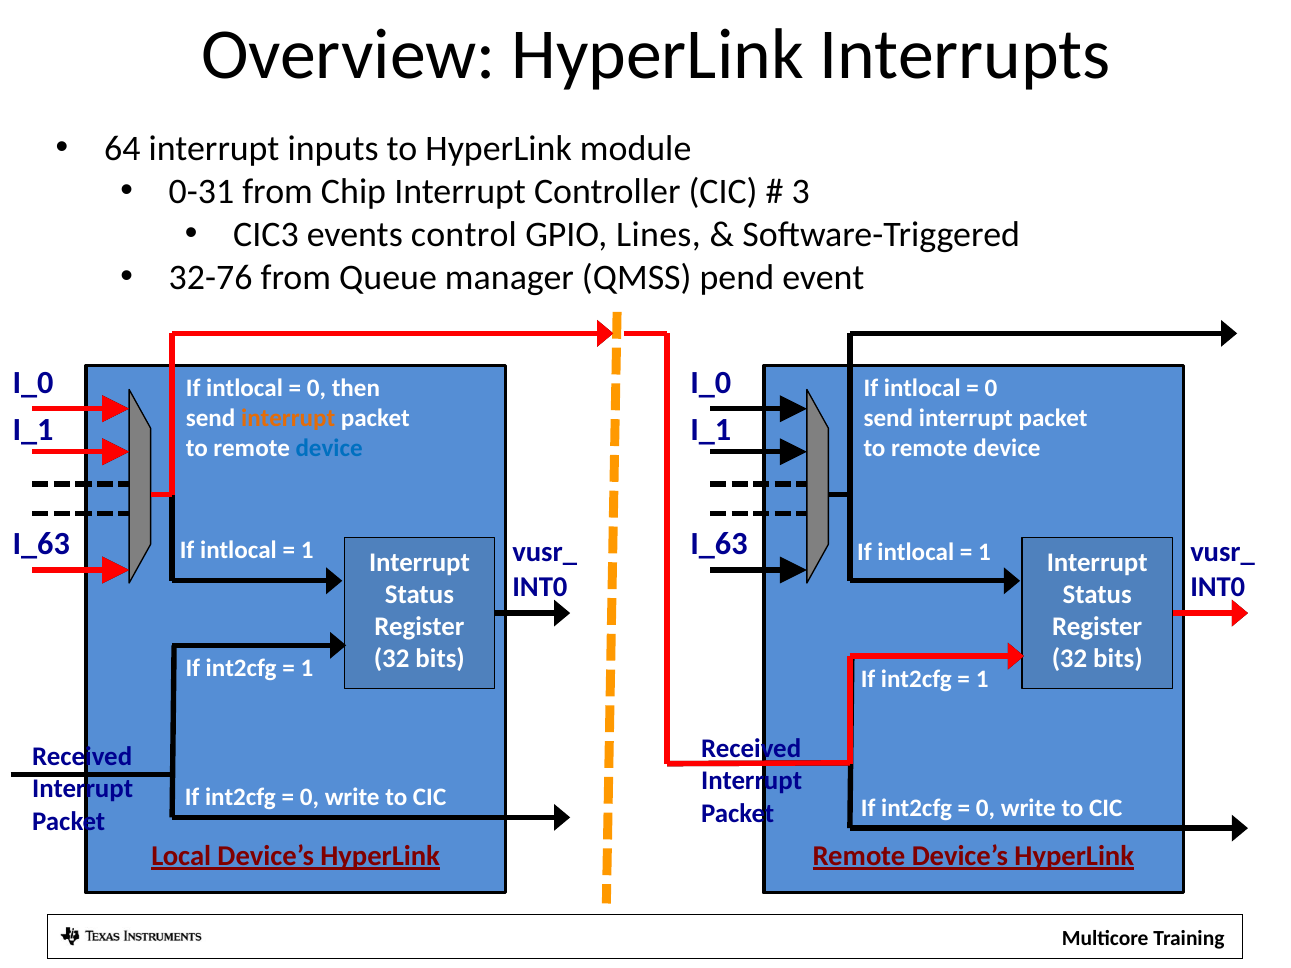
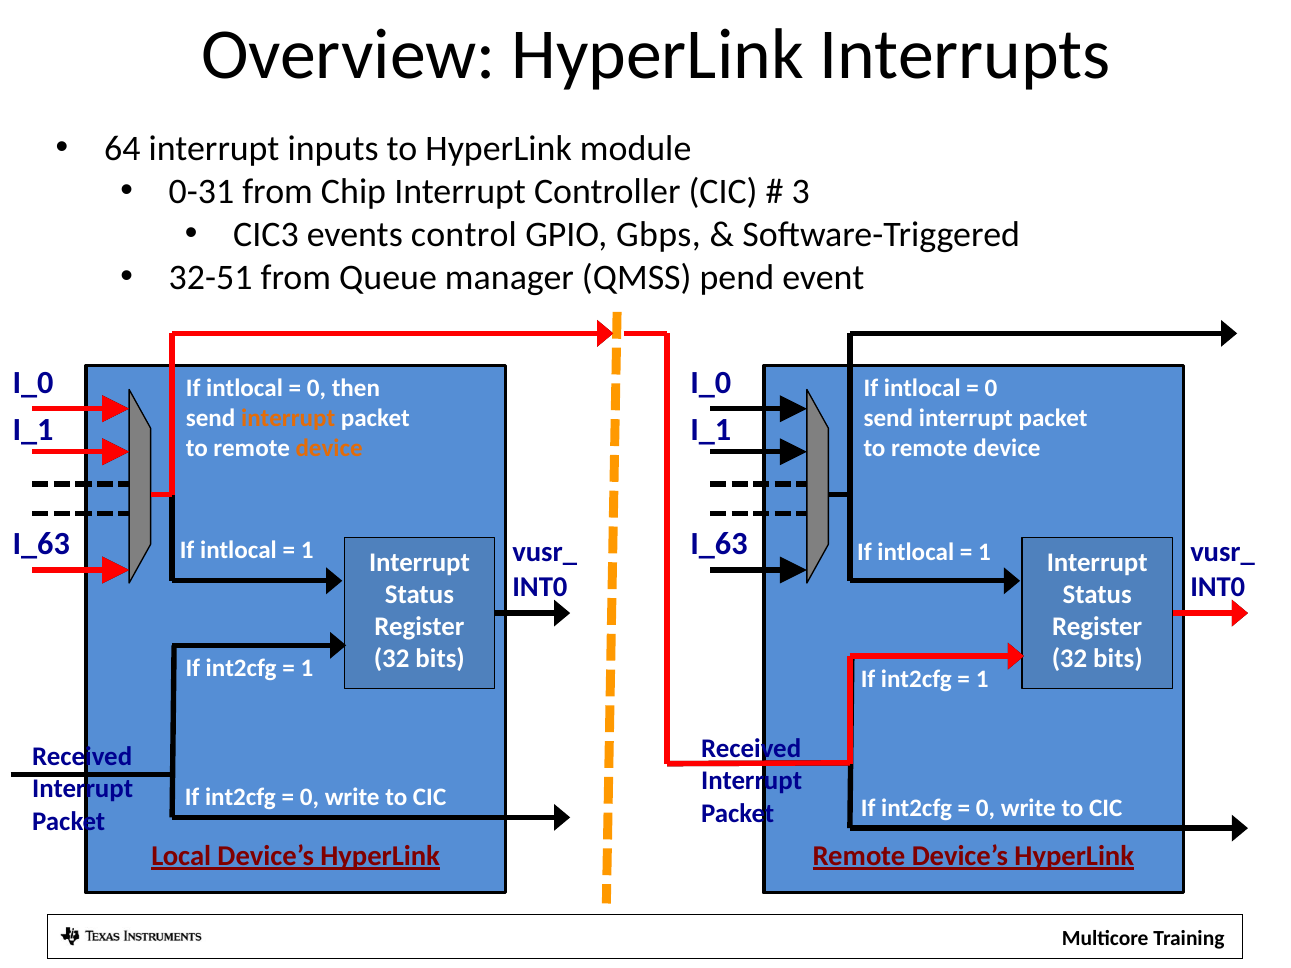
Lines: Lines -> Gbps (658, 235)
32-76: 32-76 -> 32-51 (211, 278)
device colour: blue -> orange (329, 449)
